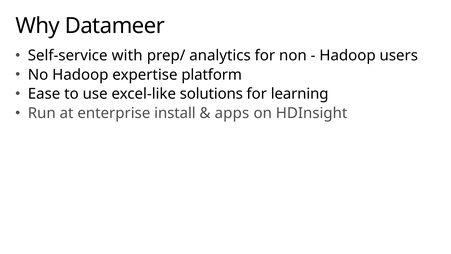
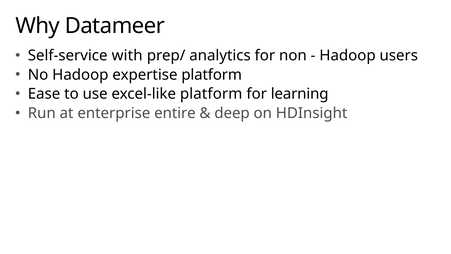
excel-like solutions: solutions -> platform (211, 94)
install: install -> entire (175, 113)
apps: apps -> deep (232, 113)
